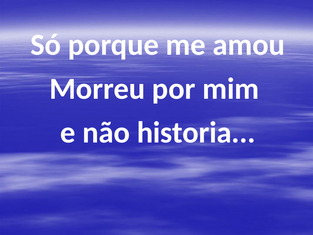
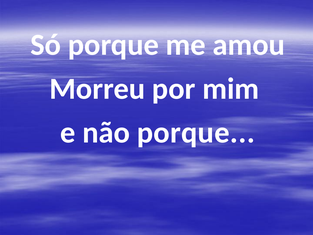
não historia: historia -> porque (196, 132)
